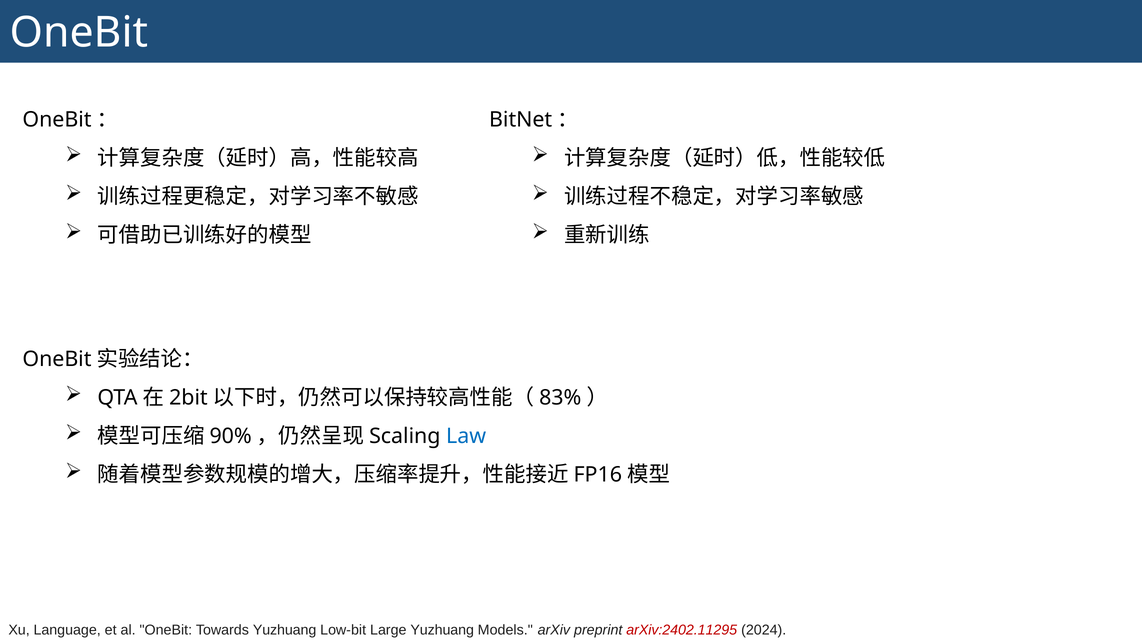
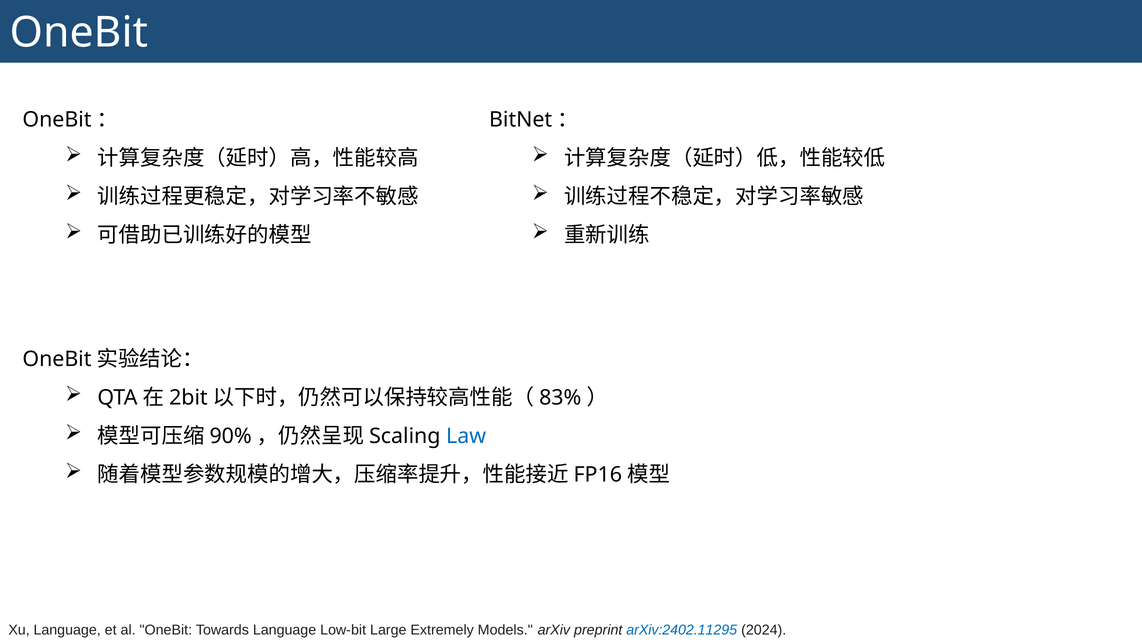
Towards Yuzhuang: Yuzhuang -> Language (285, 630)
Large Yuzhuang: Yuzhuang -> Extremely (442, 630)
arXiv:2402.11295 colour: red -> blue (682, 630)
